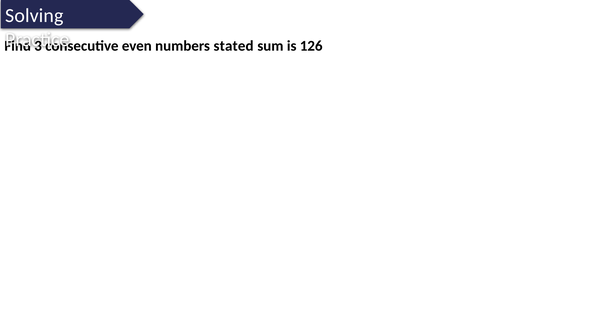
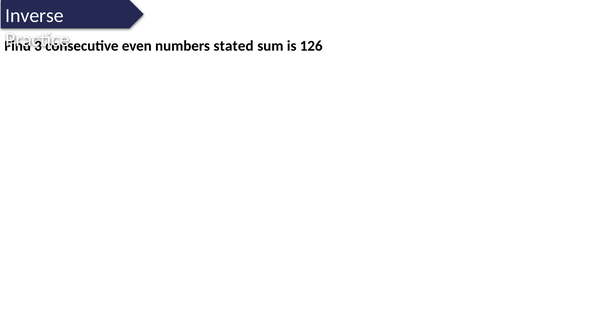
Solving: Solving -> Inverse (35, 16)
